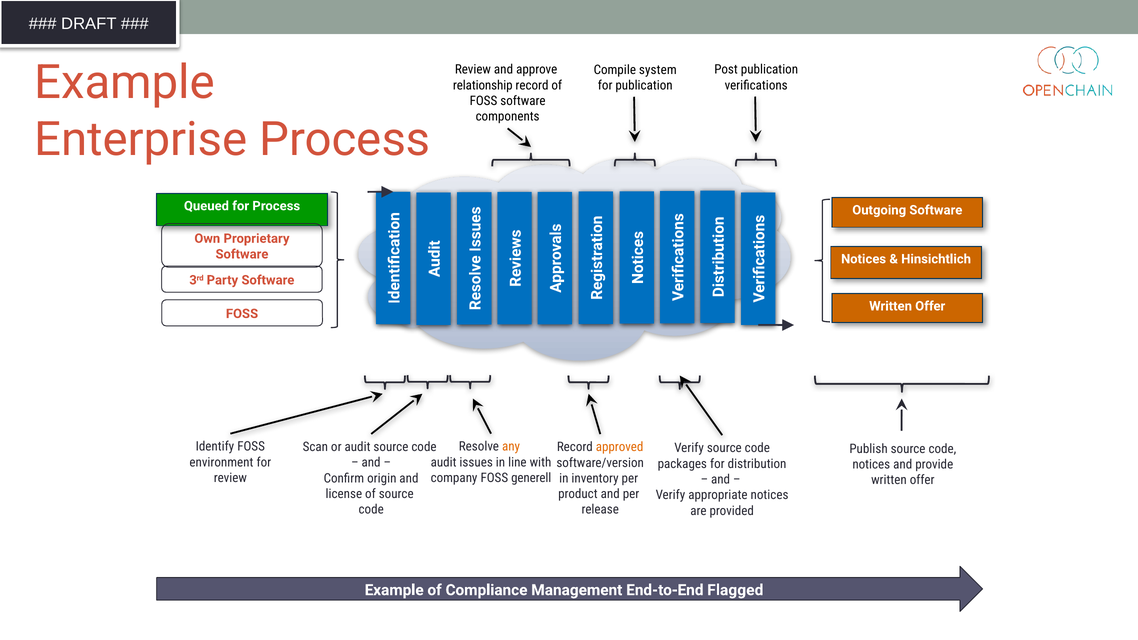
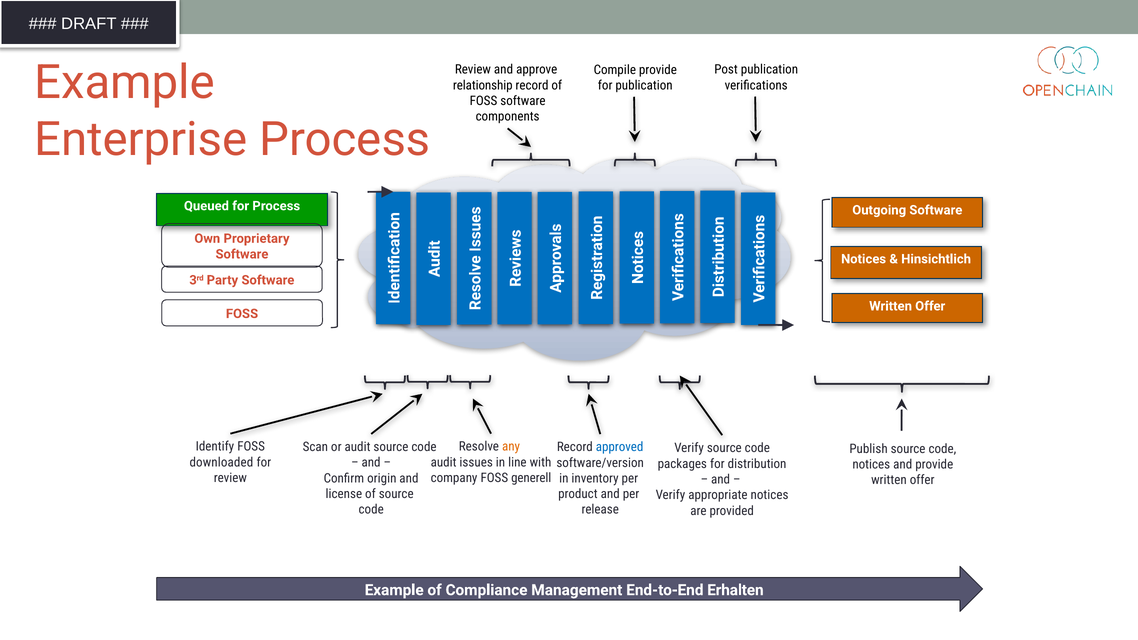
Compile system: system -> provide (658, 70)
approved colour: orange -> blue (620, 447)
environment: environment -> downloaded (221, 462)
Flagged: Flagged -> Erhalten (735, 590)
